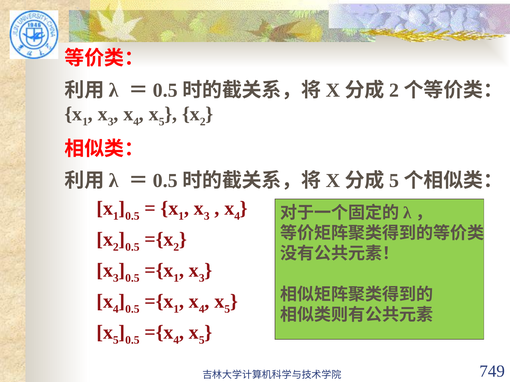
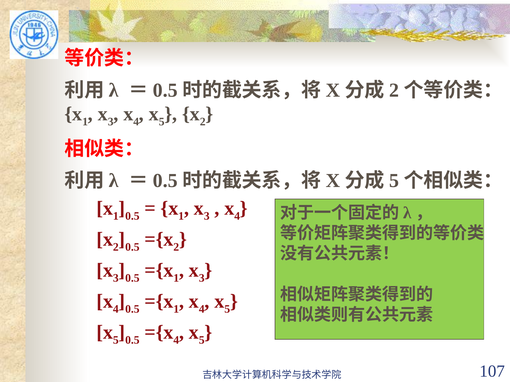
749: 749 -> 107 (492, 372)
